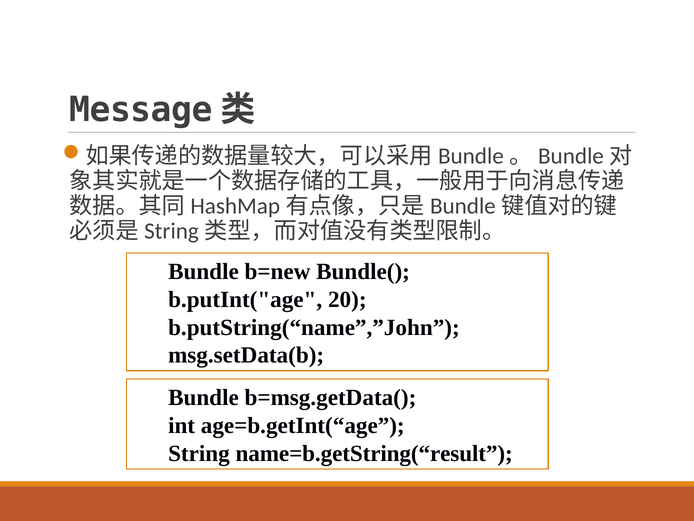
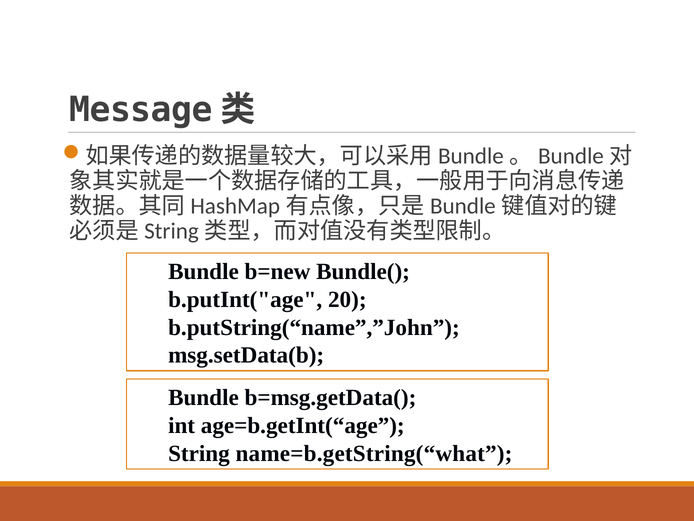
name=b.getString(“result: name=b.getString(“result -> name=b.getString(“what (374, 453)
